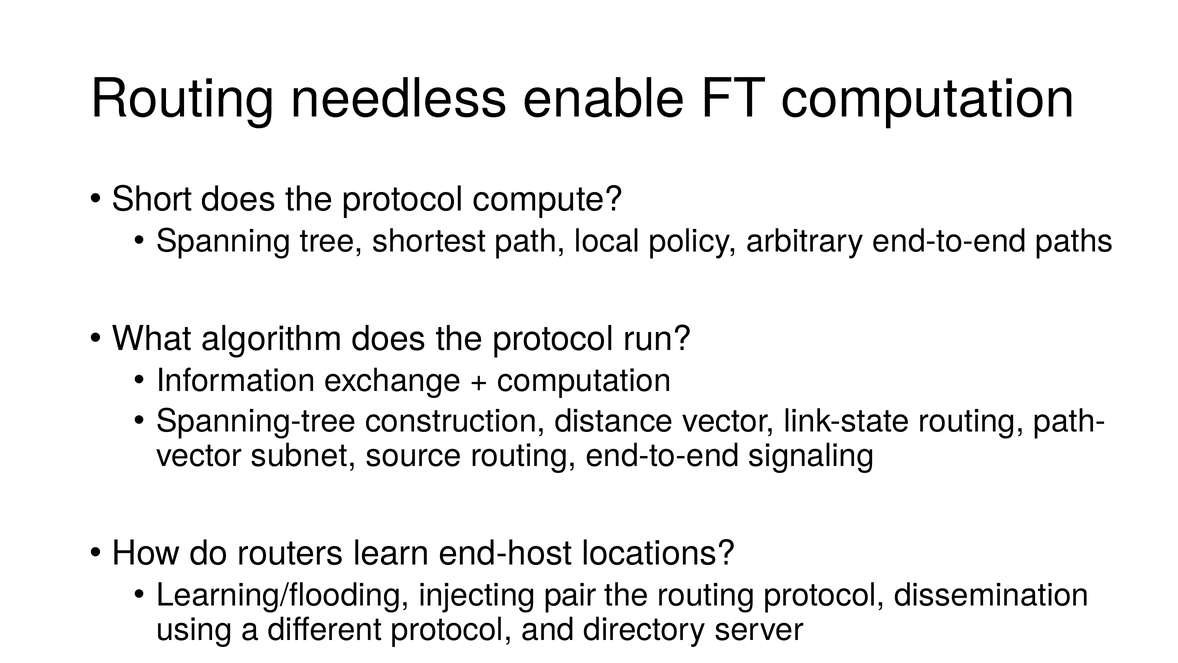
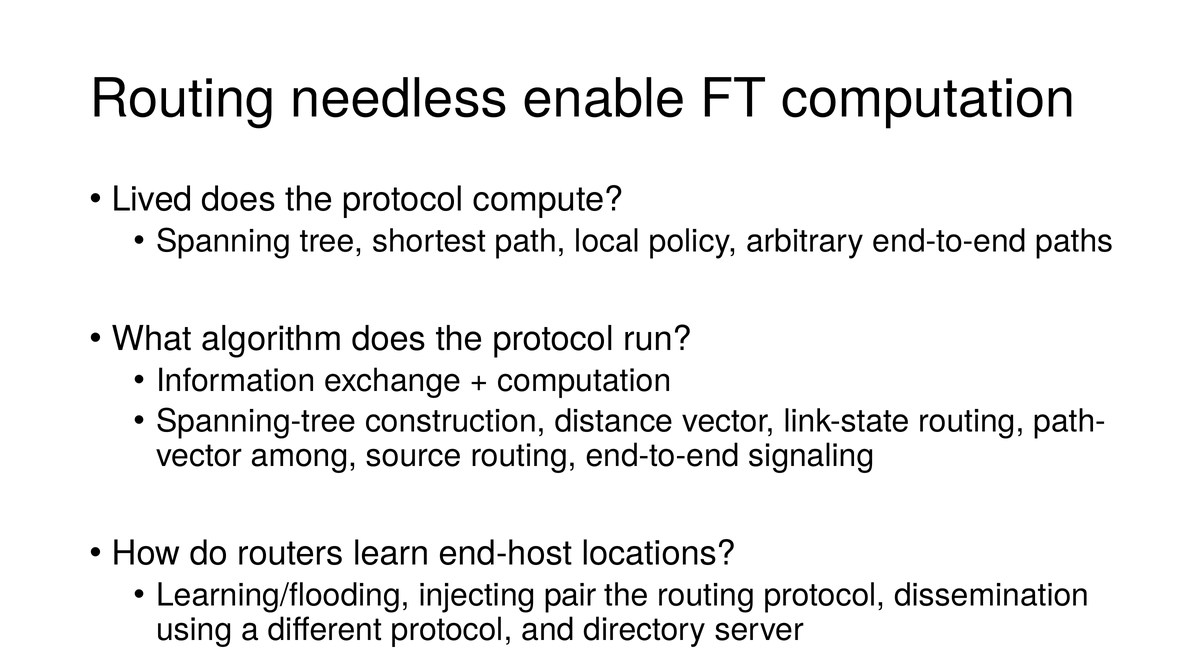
Short: Short -> Lived (152, 199)
subnet: subnet -> among (304, 455)
